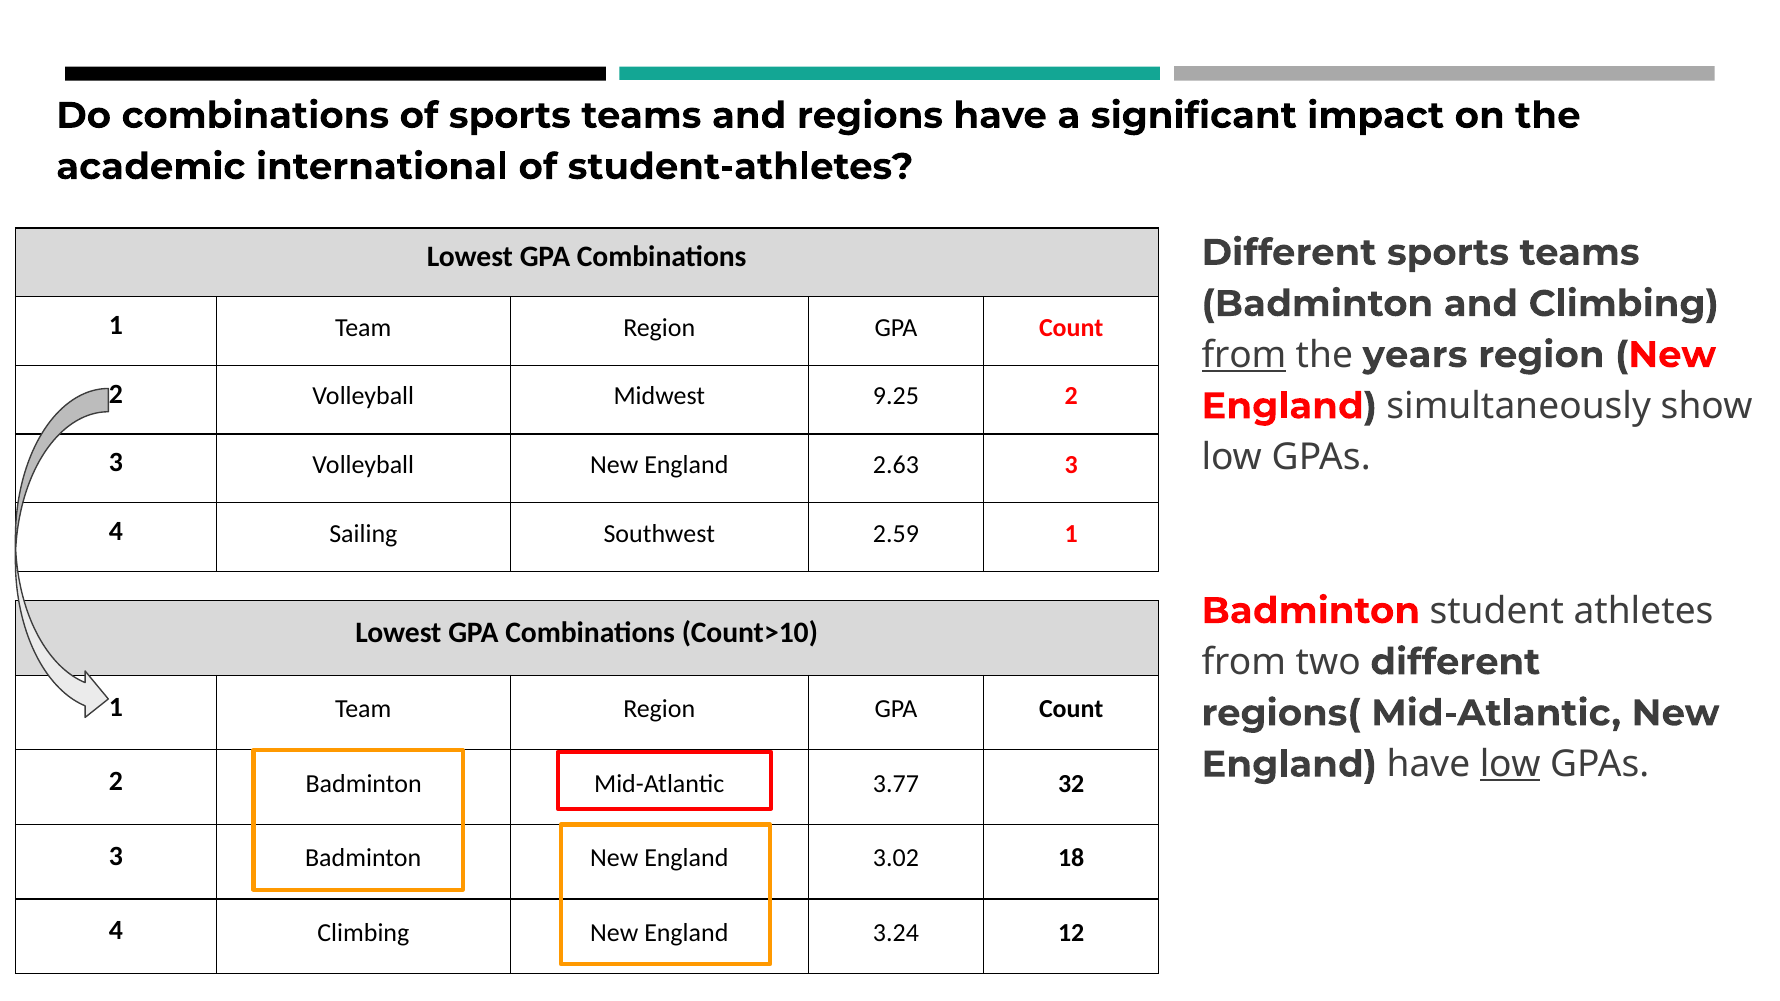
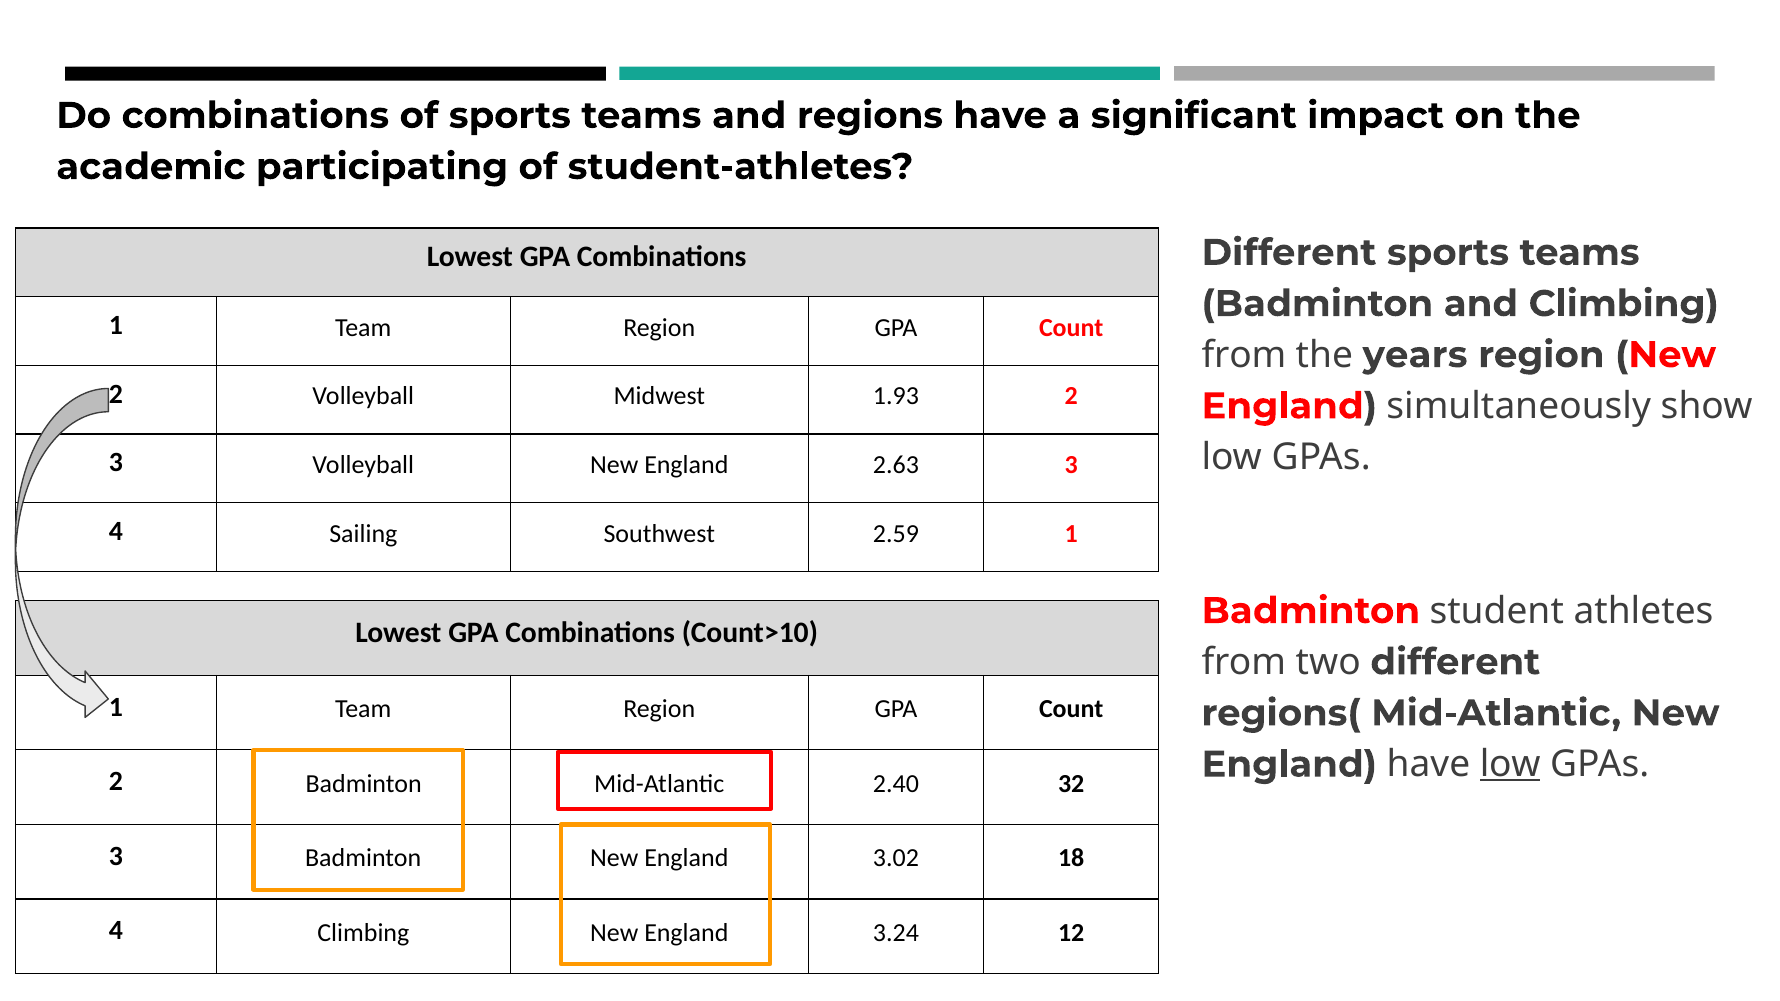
international: international -> participating (382, 167)
from underline: present -> none (1244, 355)
9.25: 9.25 -> 1.93 (896, 396)
3.77: 3.77 -> 2.40 (896, 784)
